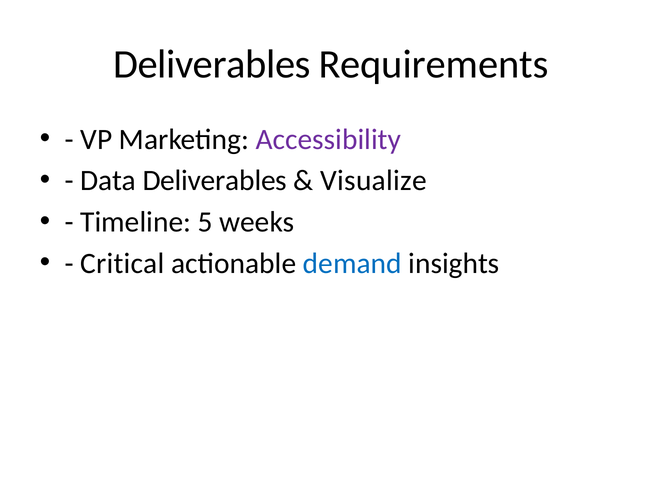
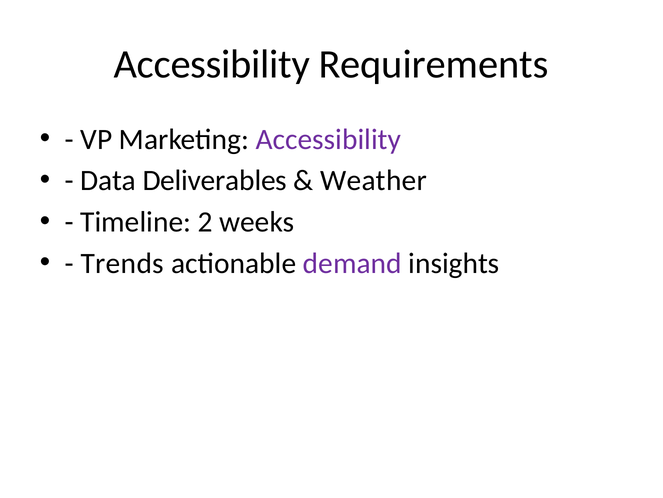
Deliverables: Deliverables -> Accessibility (212, 64)
Visualize: Visualize -> Weather (374, 180)
5: 5 -> 2 (205, 222)
Critical: Critical -> Trends (122, 263)
demand colour: blue -> purple (352, 263)
